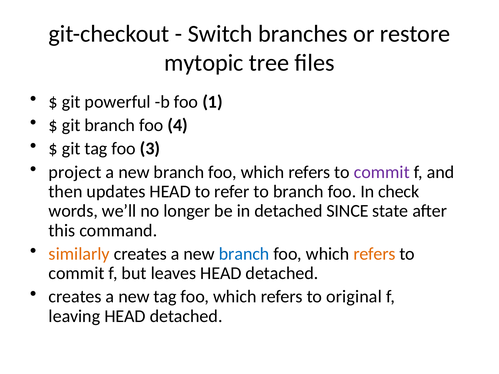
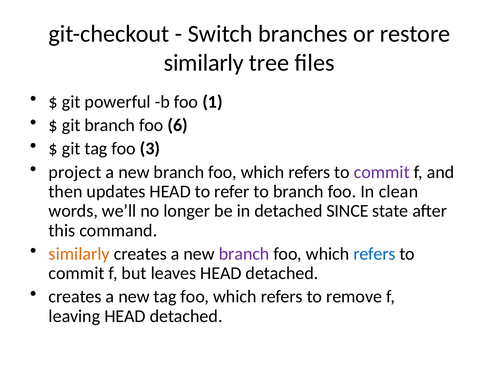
mytopic: mytopic -> similarly (204, 63)
4: 4 -> 6 (178, 125)
check: check -> clean (399, 192)
branch colour: blue -> purple (244, 254)
refers colour: orange -> blue (374, 254)
original: original -> remove (354, 297)
